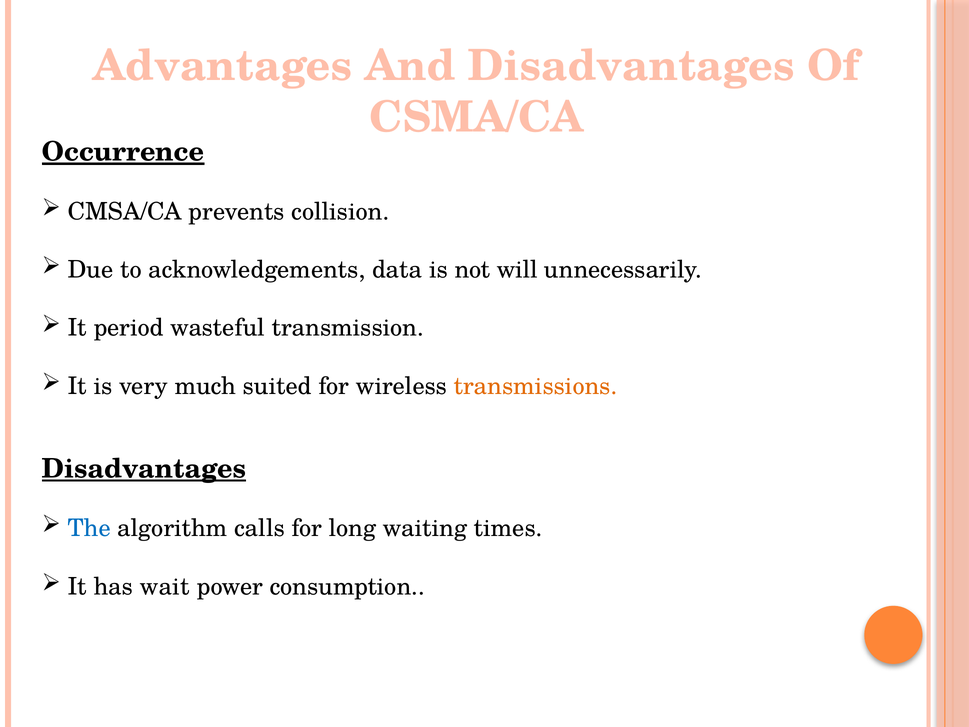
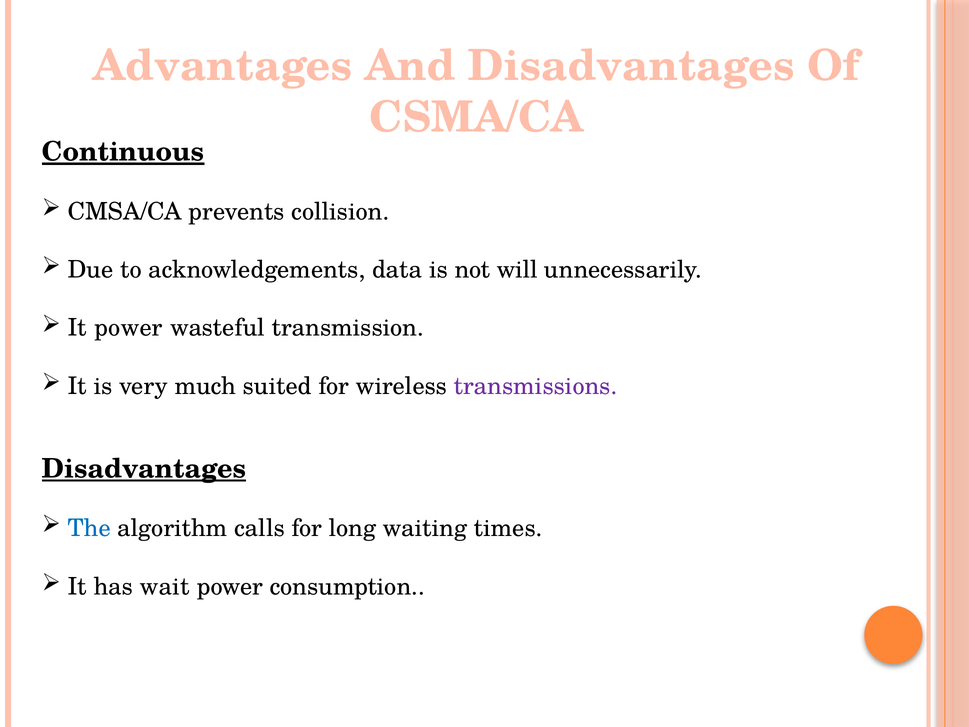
Occurrence: Occurrence -> Continuous (123, 152)
It period: period -> power (128, 328)
transmissions colour: orange -> purple (536, 386)
